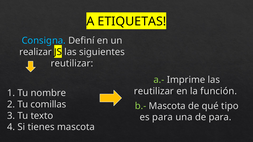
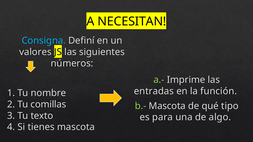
ETIQUETAS: ETIQUETAS -> NECESITAN (132, 22)
realizar: realizar -> valores (35, 52)
reutilizar: reutilizar -> números (72, 63)
reutilizar: reutilizar -> entradas (154, 91)
de para: para -> algo (220, 118)
